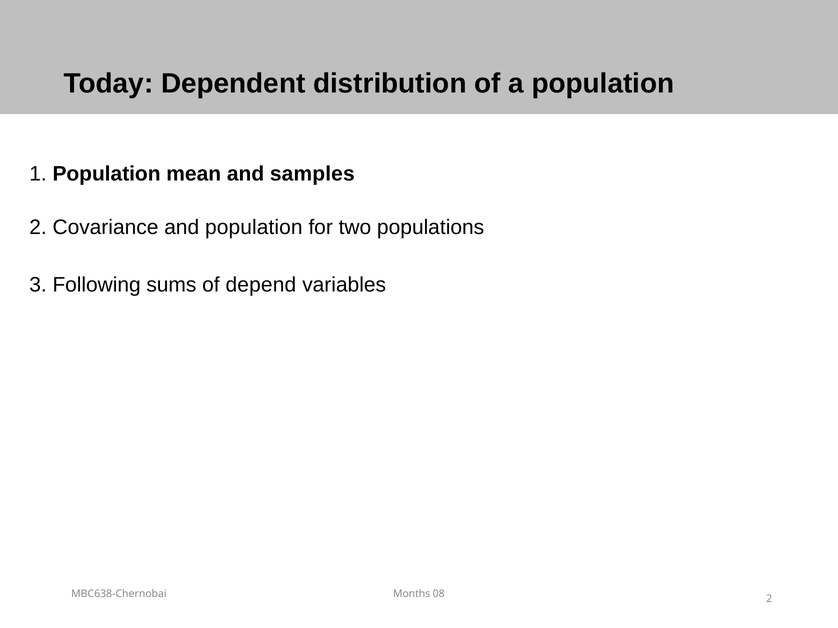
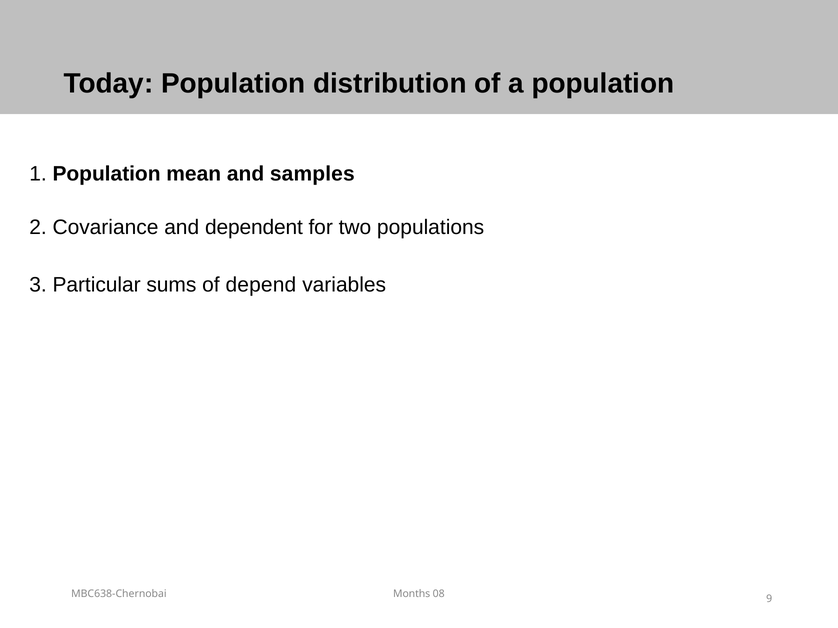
Today Dependent: Dependent -> Population (233, 84)
and population: population -> dependent (254, 227)
Following: Following -> Particular (97, 285)
08 2: 2 -> 9 (769, 599)
